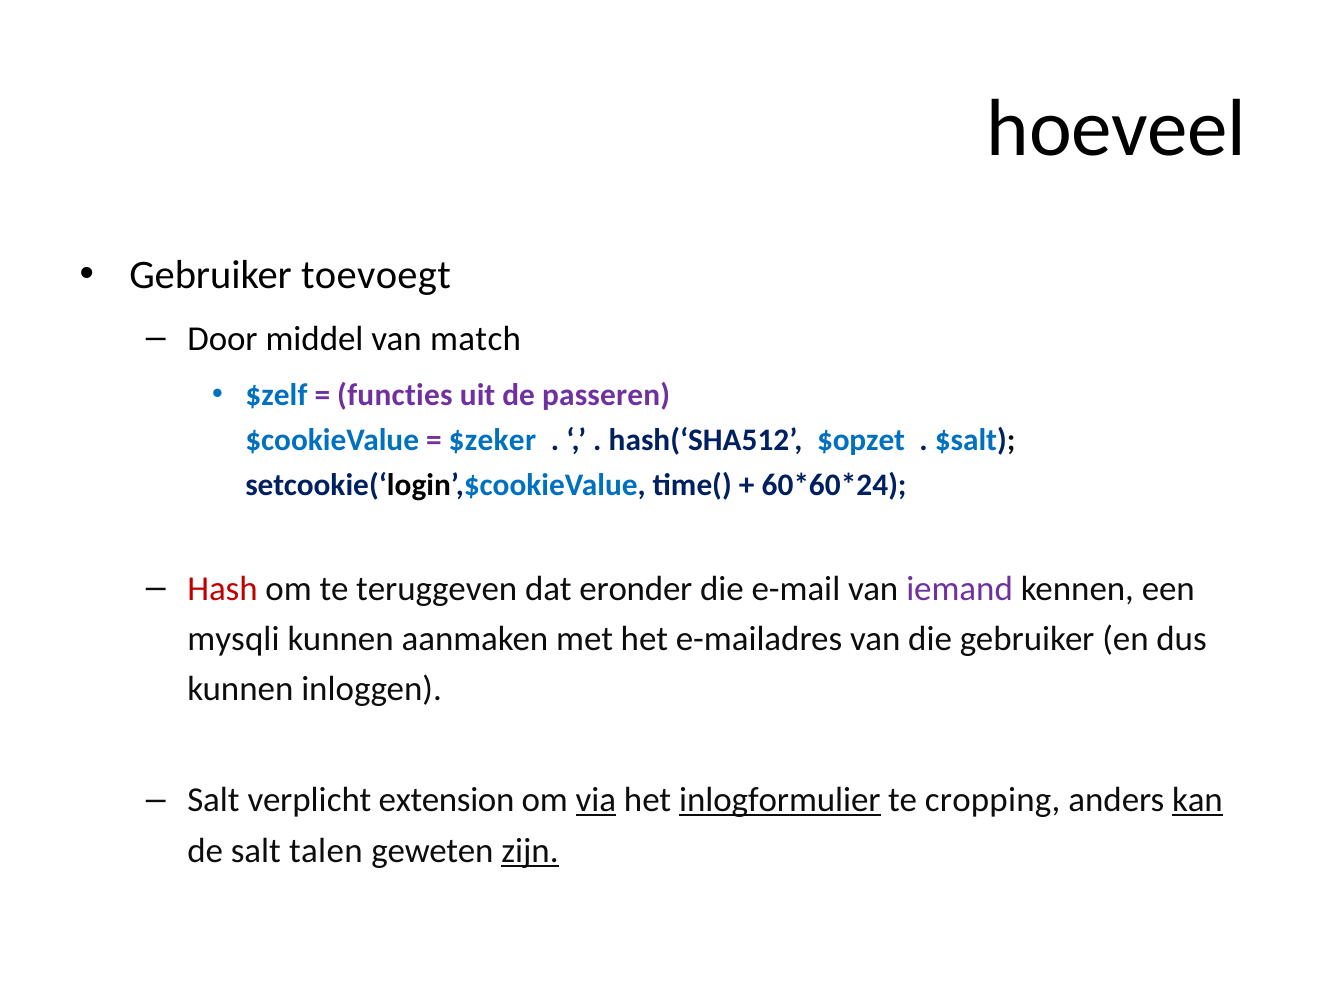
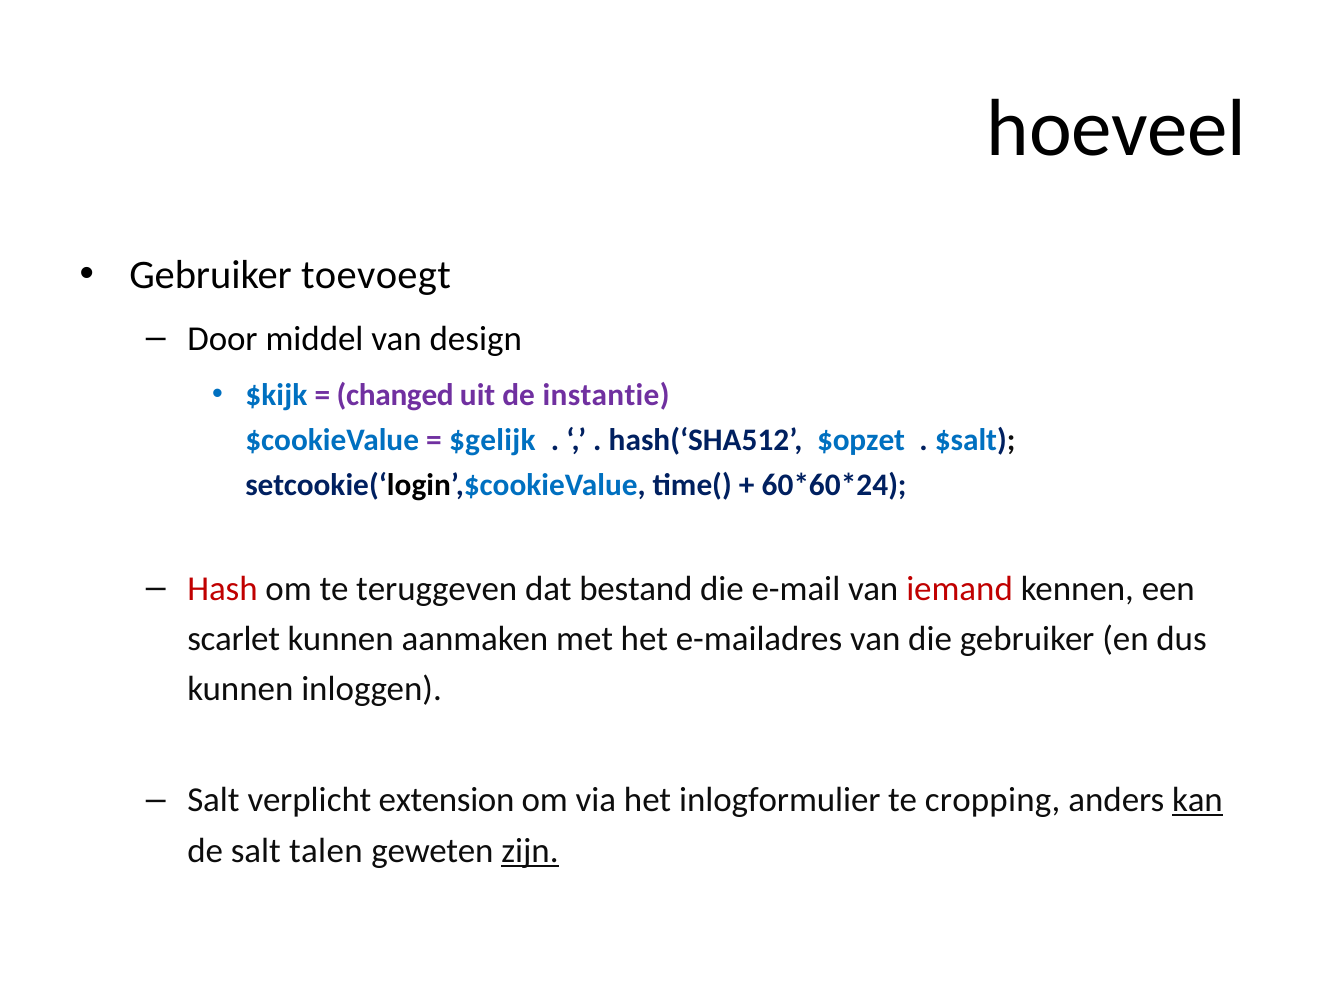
match: match -> design (476, 339)
$zelf: $zelf -> $kijk (276, 395)
functies: functies -> changed (395, 395)
passeren: passeren -> instantie (606, 395)
$zeker: $zeker -> $gelijk (492, 440)
eronder: eronder -> bestand (636, 589)
iemand colour: purple -> red (960, 589)
mysqli: mysqli -> scarlet (234, 639)
via underline: present -> none (596, 801)
inlogformulier underline: present -> none (780, 801)
